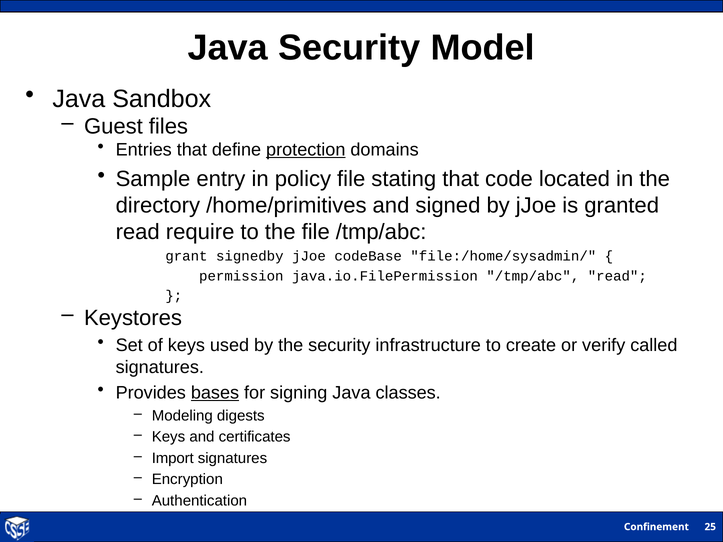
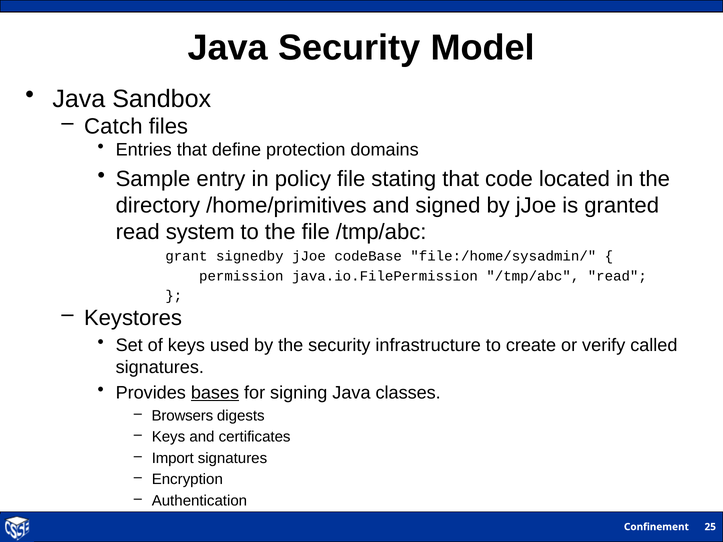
Guest: Guest -> Catch (113, 127)
protection underline: present -> none (306, 150)
require: require -> system (200, 232)
Modeling: Modeling -> Browsers (182, 416)
